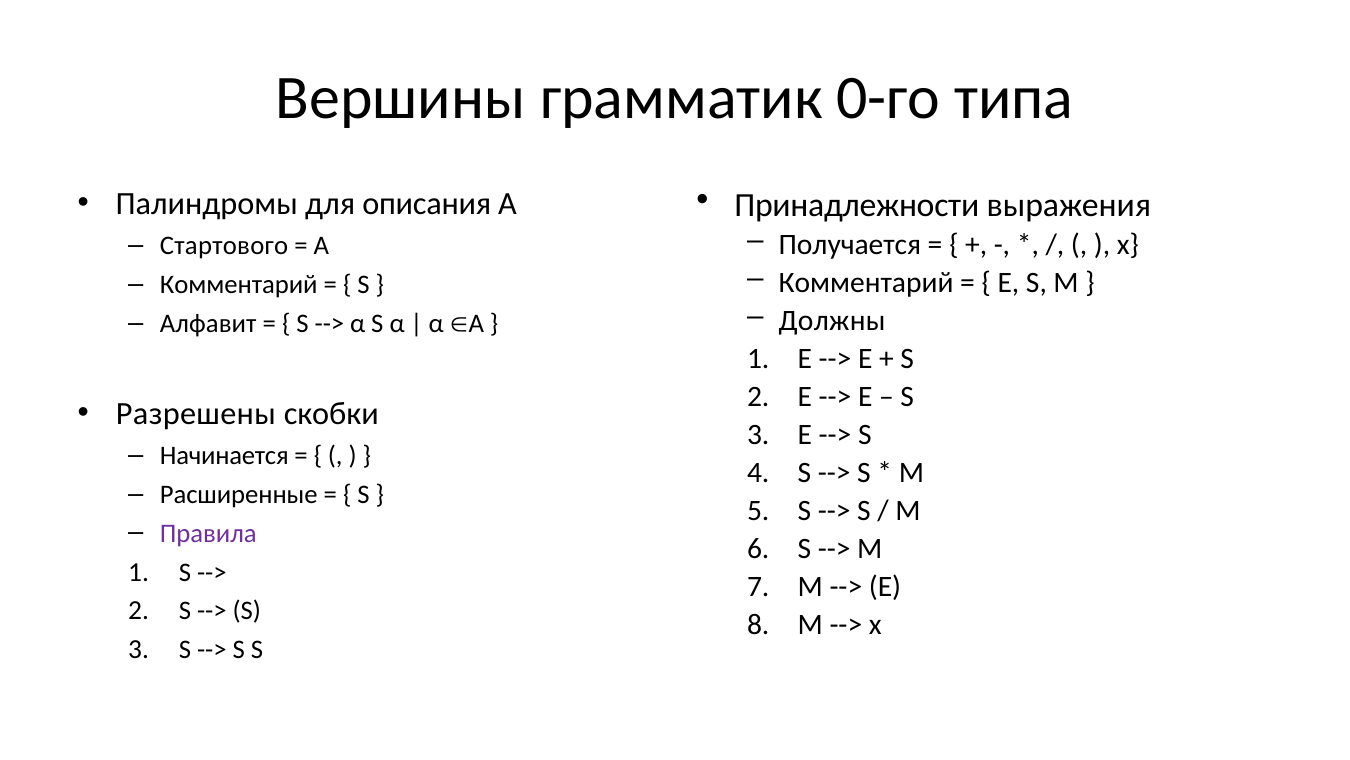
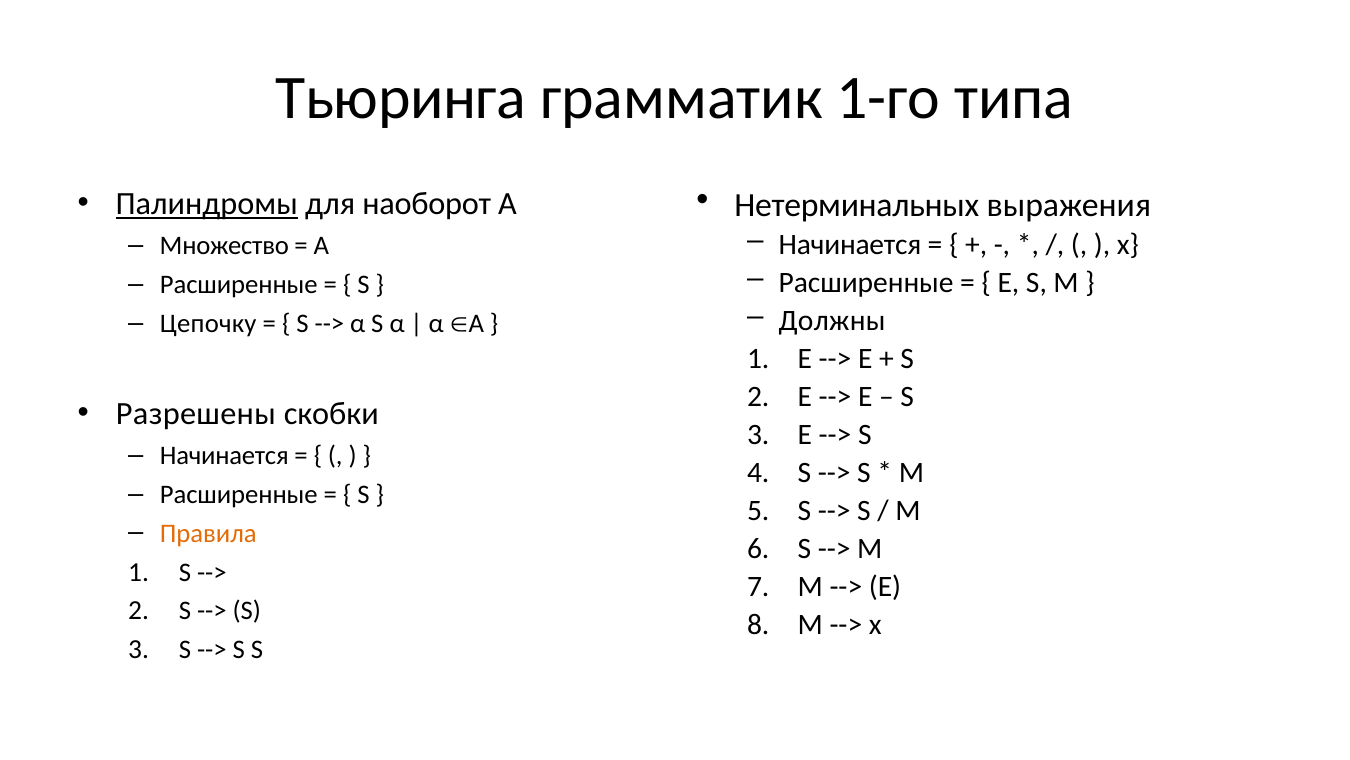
Вершины: Вершины -> Тьюринга (401, 98)
0-го: 0-го -> 1-го (888, 98)
Принадлежности: Принадлежности -> Нетерминальных (857, 205)
Палиндромы underline: none -> present (207, 204)
описания: описания -> наоборот (427, 204)
Получается: Получается -> Начинается (850, 245)
Стартового: Стартового -> Множество (224, 246)
Комментарий: Комментарий -> Расширенные (866, 282)
Комментарий: Комментарий -> Расширенные (239, 284)
Алфавит: Алфавит -> Цепочку (208, 323)
Правила colour: purple -> orange (208, 533)
